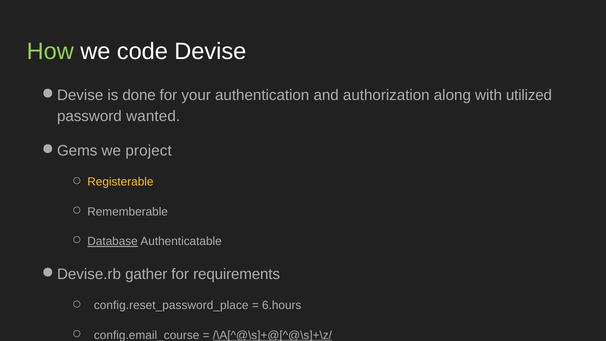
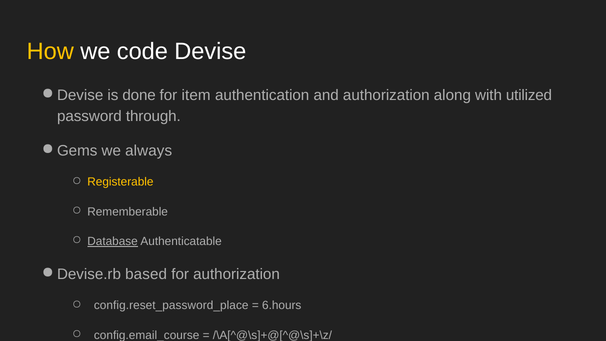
How colour: light green -> yellow (50, 51)
your: your -> item (196, 95)
wanted: wanted -> through (153, 116)
project: project -> always (149, 151)
gather: gather -> based (146, 274)
for requirements: requirements -> authorization (237, 274)
/\A[^@\s]+@[^@\s]+\z/ underline: present -> none (272, 335)
